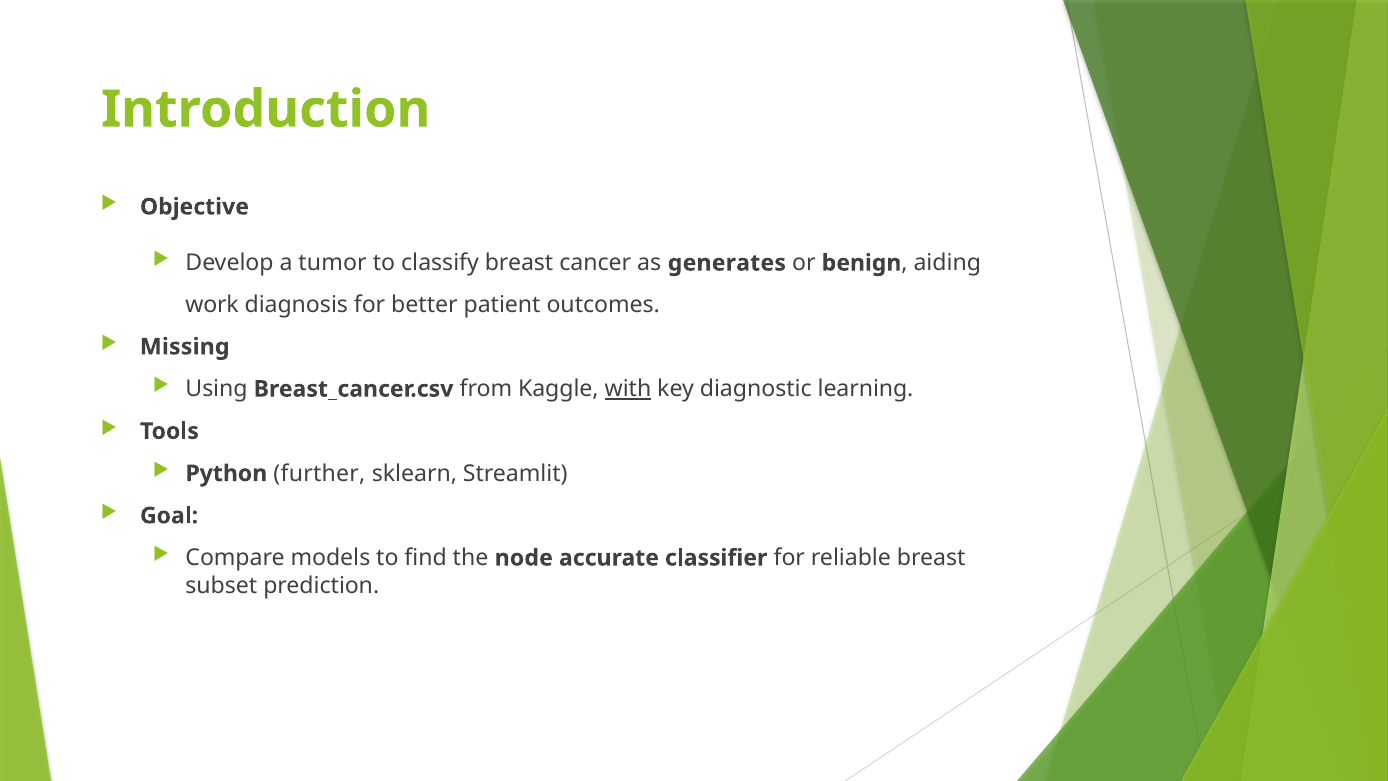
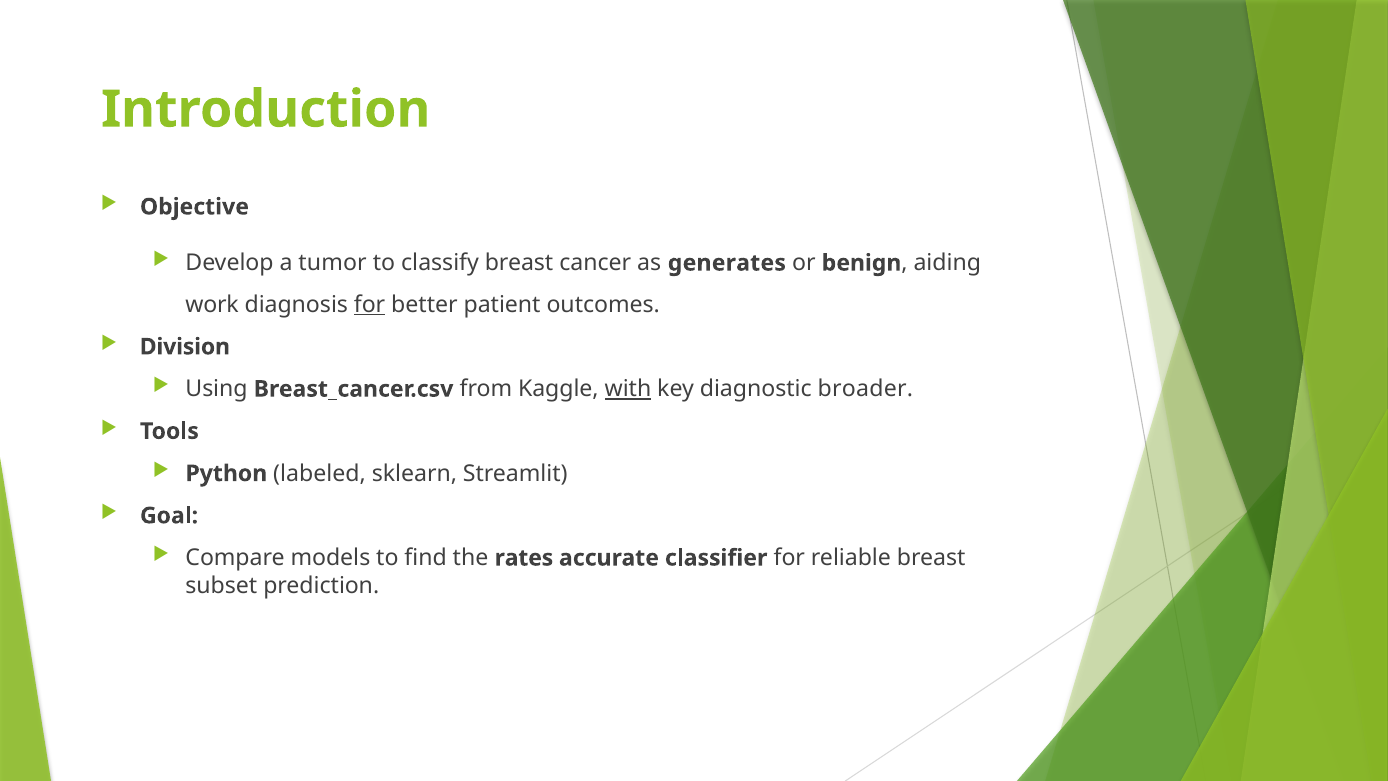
for underline: none -> present (370, 304)
Missing: Missing -> Division (185, 347)
learning: learning -> broader (865, 389)
further: further -> labeled (320, 473)
node: node -> rates (524, 558)
